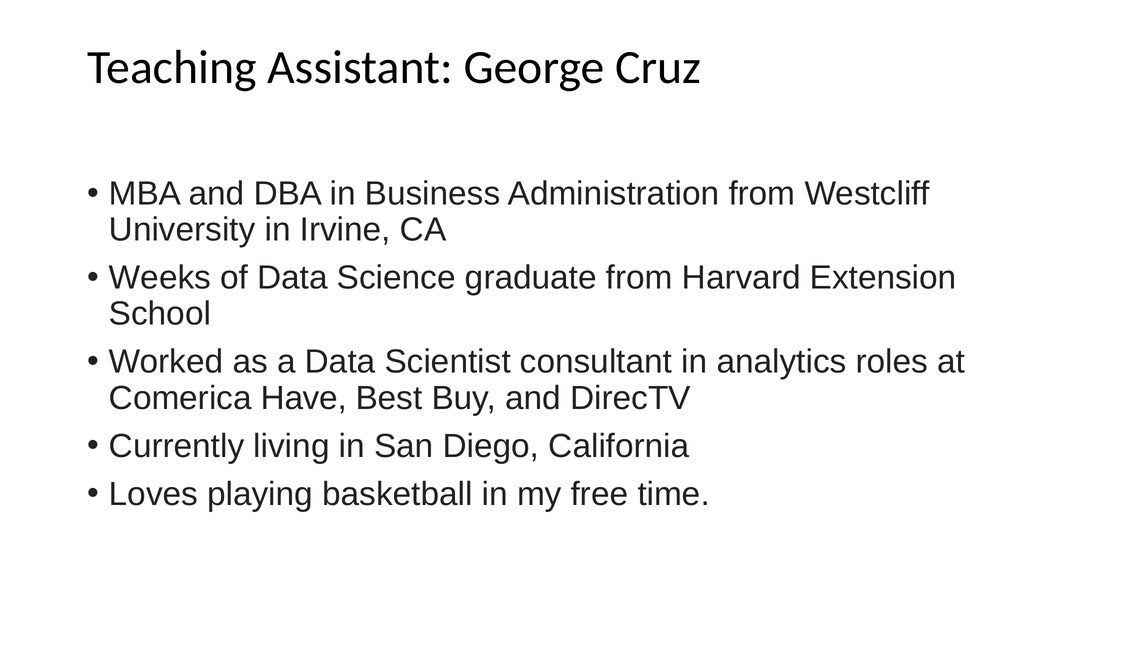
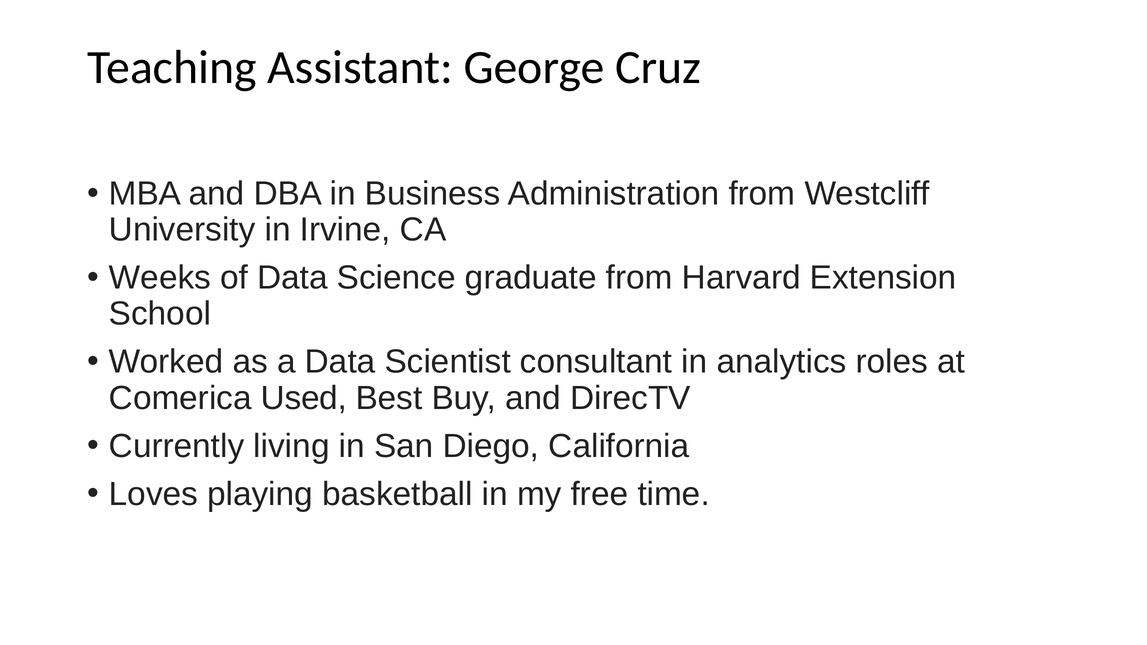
Have: Have -> Used (304, 398)
